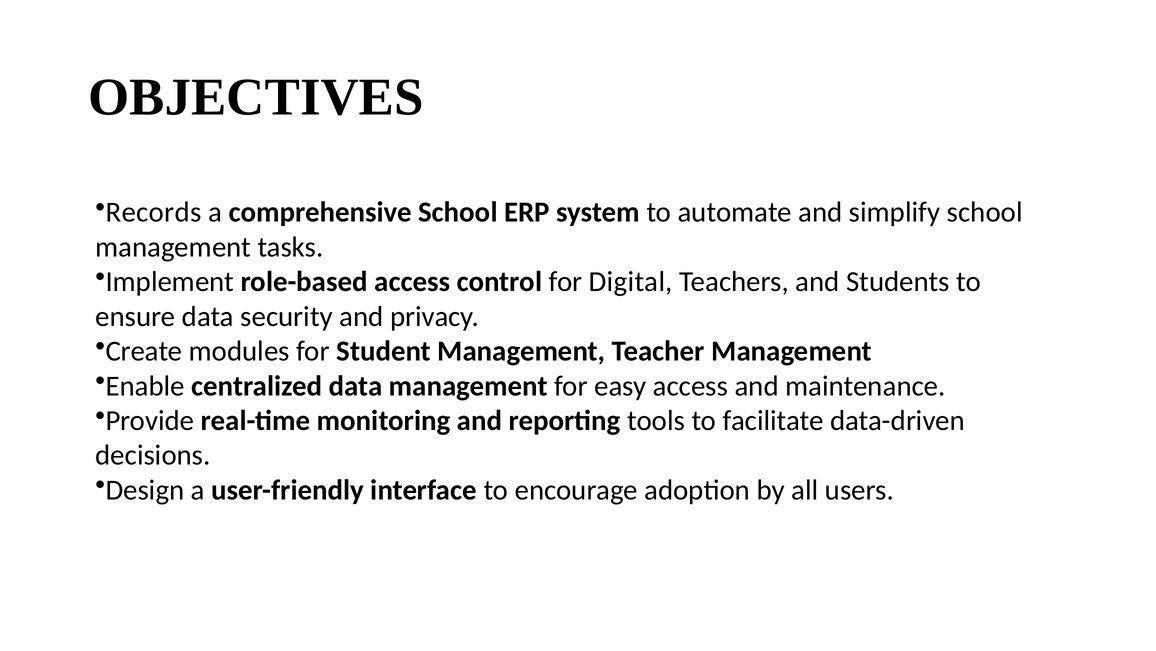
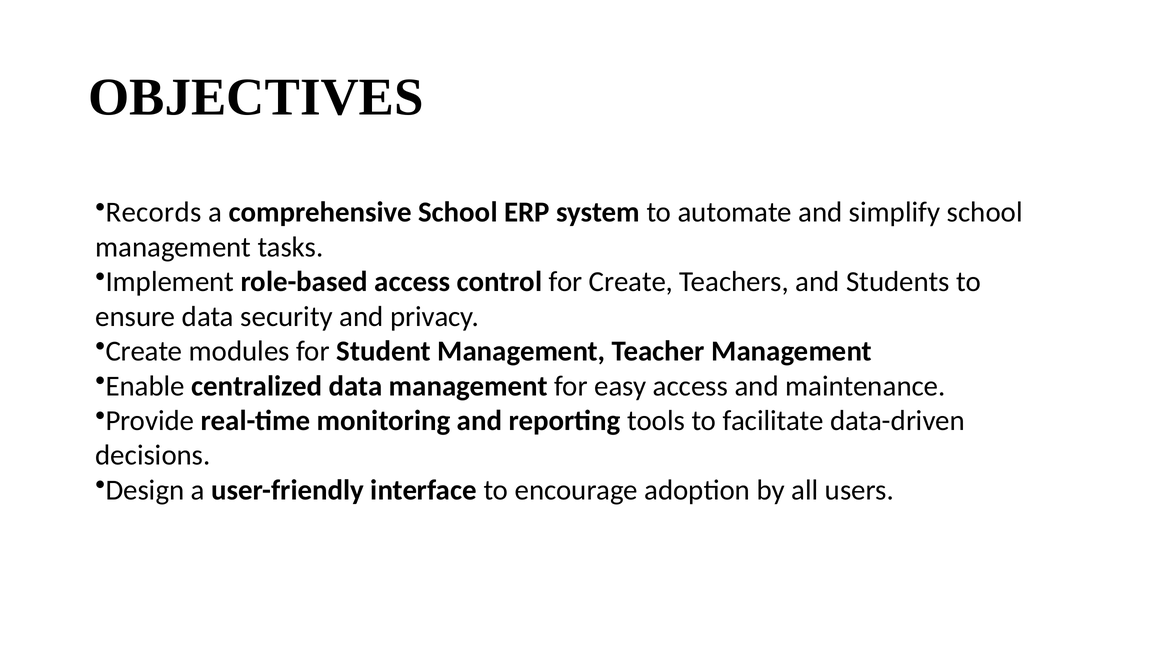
for Digital: Digital -> Create (631, 282)
